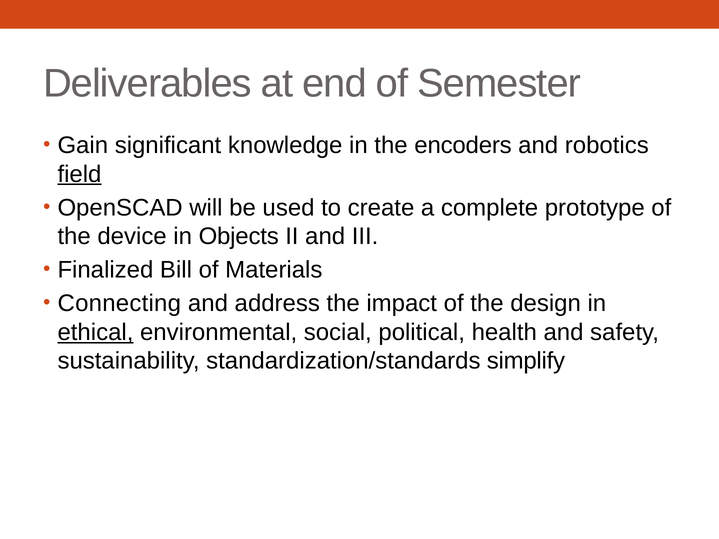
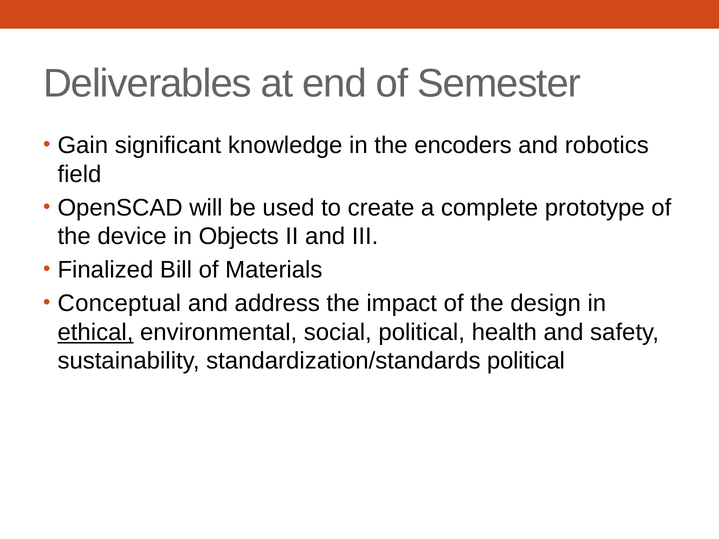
field underline: present -> none (79, 174)
Connecting: Connecting -> Conceptual (119, 304)
standardization/standards simplify: simplify -> political (526, 361)
